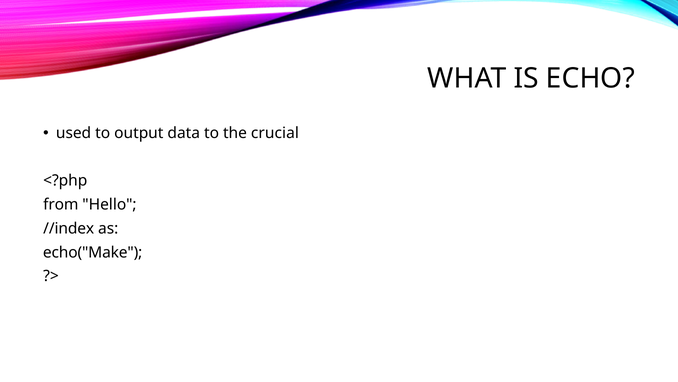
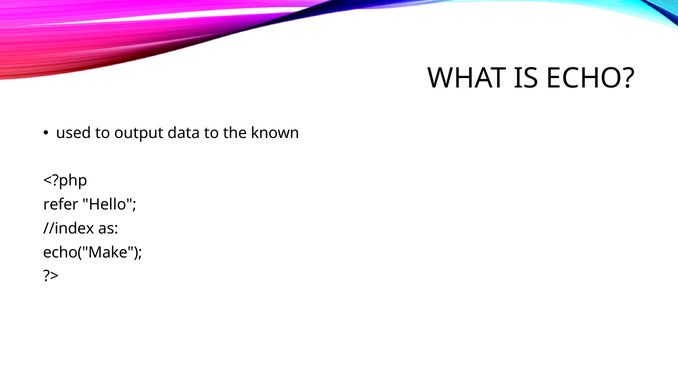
crucial: crucial -> known (275, 133)
from: from -> refer (61, 204)
